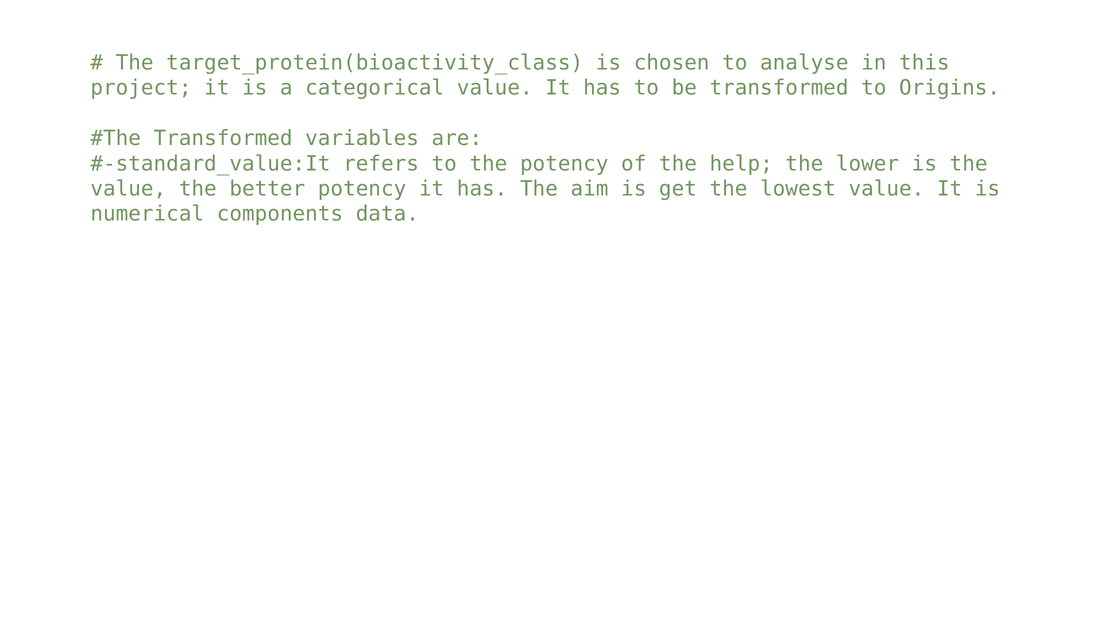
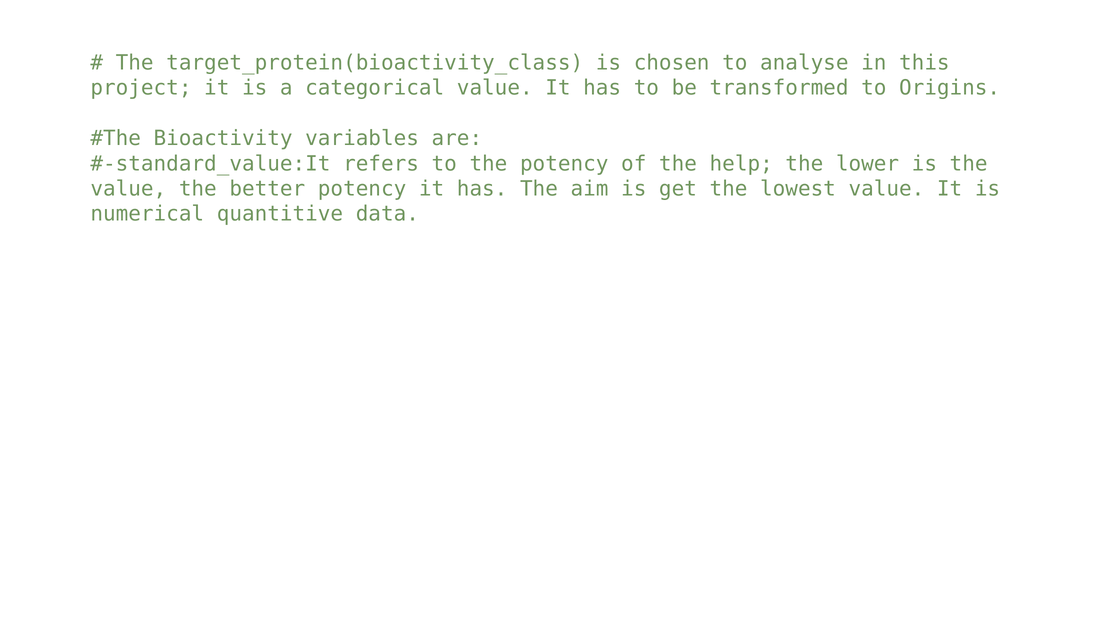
Transformed: Transformed -> Bioactivity (223, 138)
components: components -> quantitive (280, 214)
